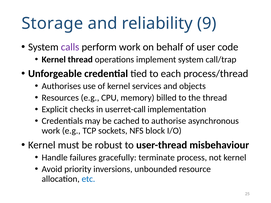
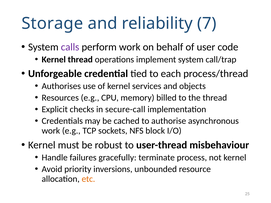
9: 9 -> 7 (207, 23)
userret-call: userret-call -> secure-call (125, 110)
etc colour: blue -> orange (88, 179)
